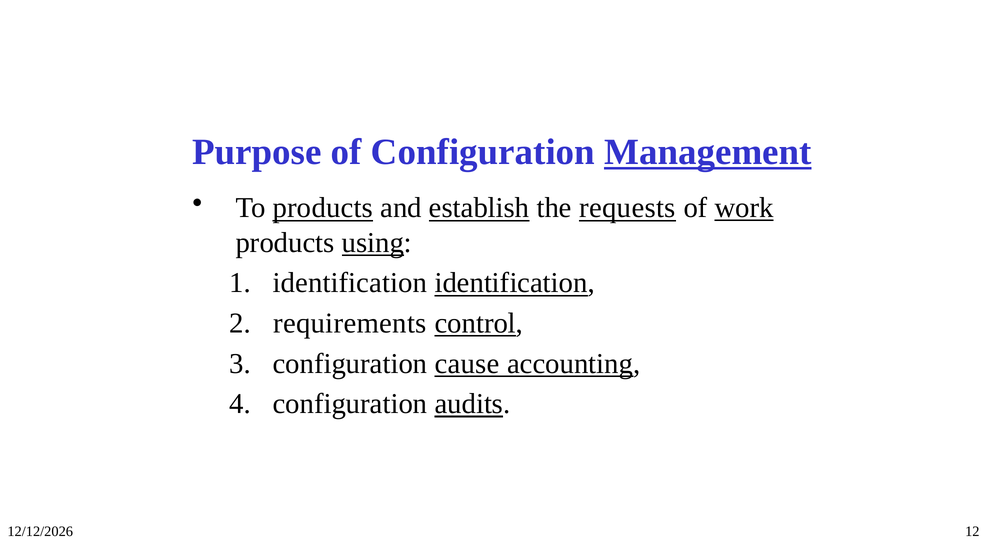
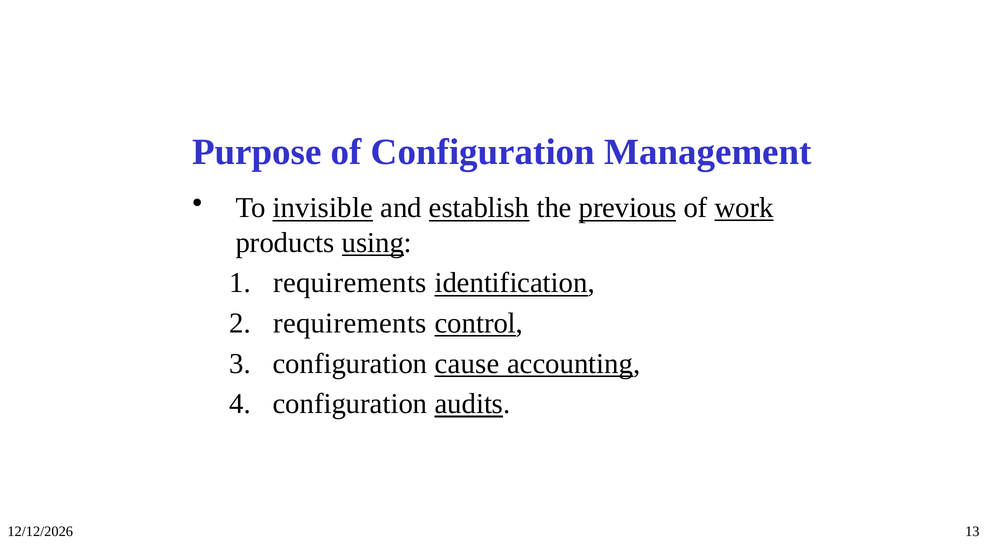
Management underline: present -> none (708, 152)
To products: products -> invisible (323, 208)
requests: requests -> previous (628, 208)
identification: identification -> requirements (350, 283)
12: 12 -> 13 (972, 532)
